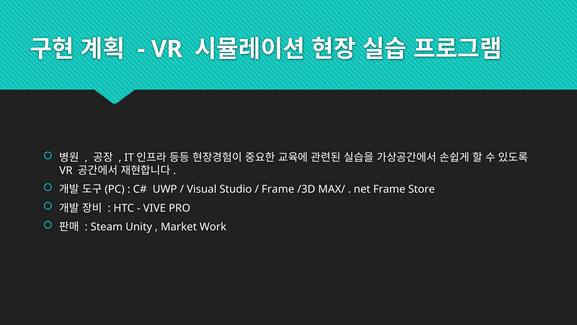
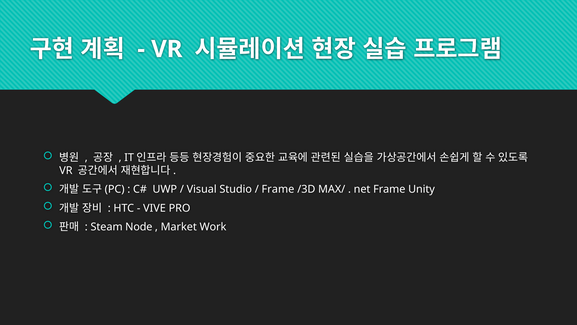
Store: Store -> Unity (422, 189)
Unity: Unity -> Node (139, 227)
